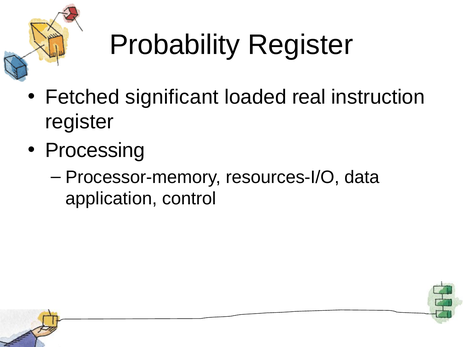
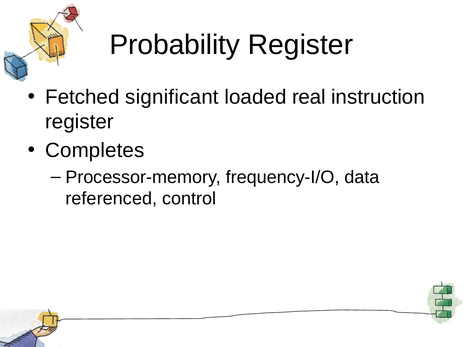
Processing: Processing -> Completes (95, 151)
resources-I/O: resources-I/O -> frequency-I/O (283, 177)
application: application -> referenced (111, 199)
